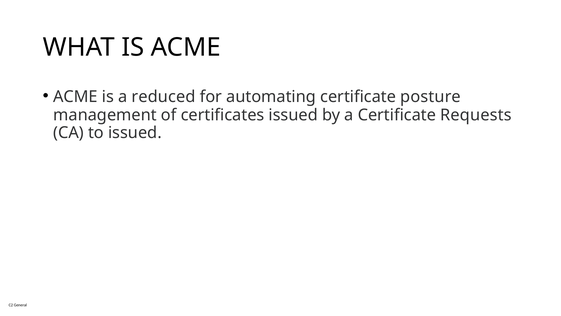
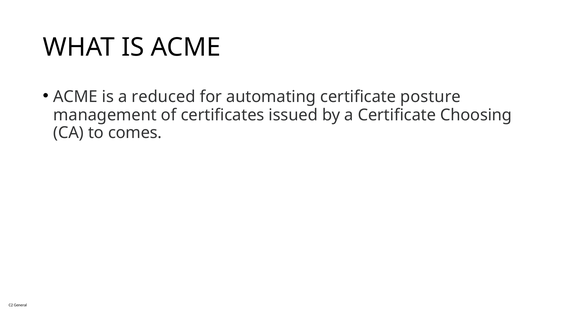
Requests: Requests -> Choosing (476, 115)
to issued: issued -> comes (135, 133)
